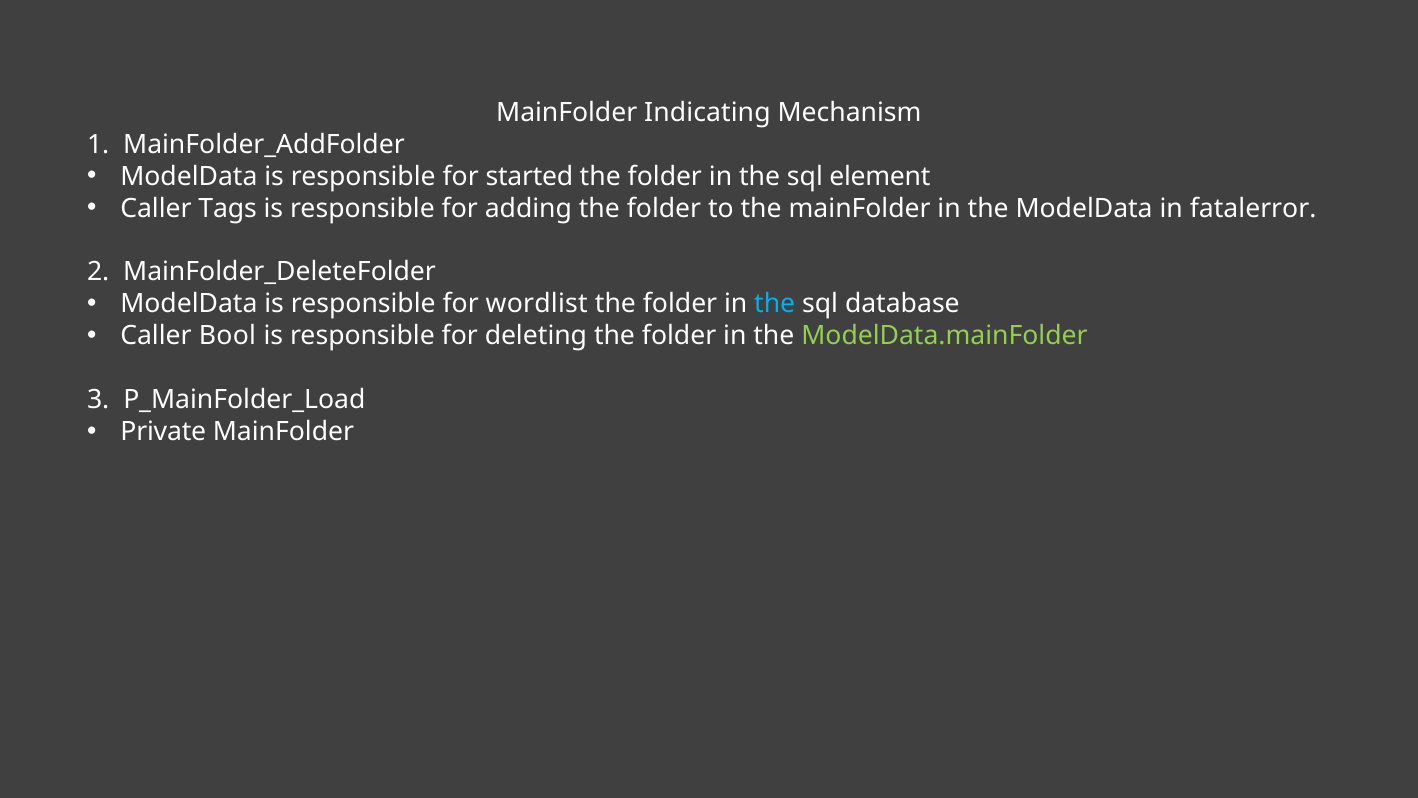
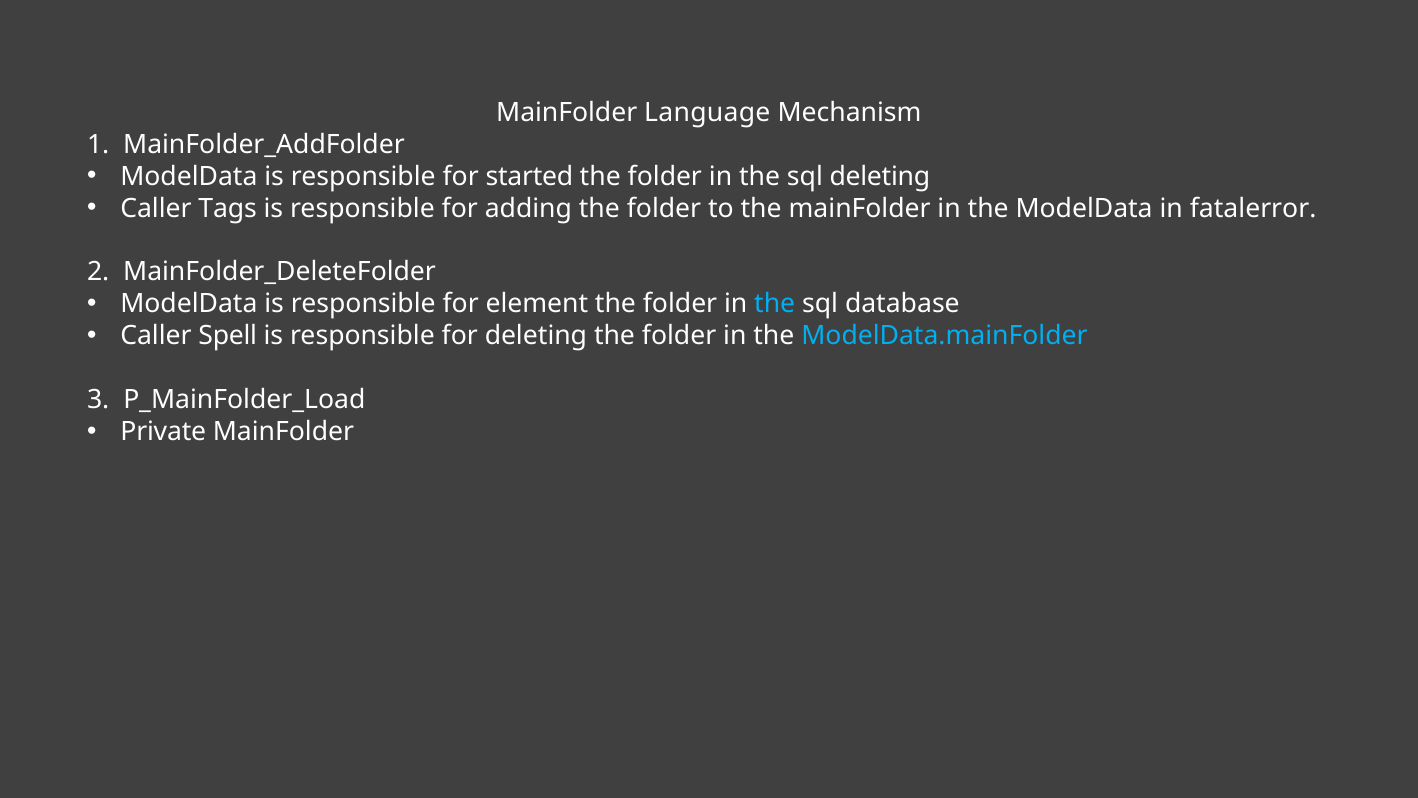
Indicating: Indicating -> Language (707, 113)
sql element: element -> deleting (880, 176)
wordlist: wordlist -> element (537, 304)
Bool: Bool -> Spell (228, 336)
ModelData.mainFolder colour: light green -> light blue (944, 336)
